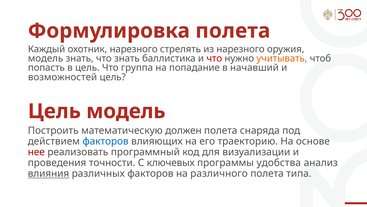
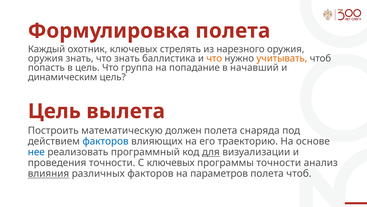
охотник нарезного: нарезного -> ключевых (134, 49)
модель: модель -> оружия (46, 58)
что colour: red -> orange (214, 58)
возможностей: возможностей -> динамическим (63, 77)
Цель модель: модель -> вылета (126, 111)
нее colour: red -> blue (36, 152)
для underline: none -> present (211, 152)
программы удобства: удобства -> точности (279, 162)
различного: различного -> параметров (219, 173)
полета типа: типа -> чтоб (299, 173)
